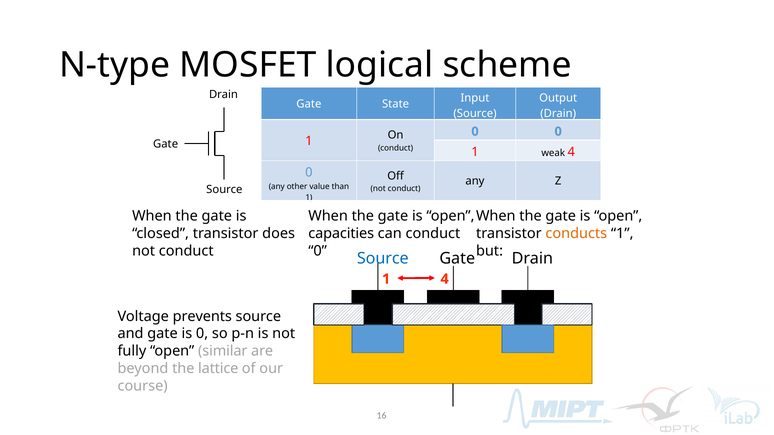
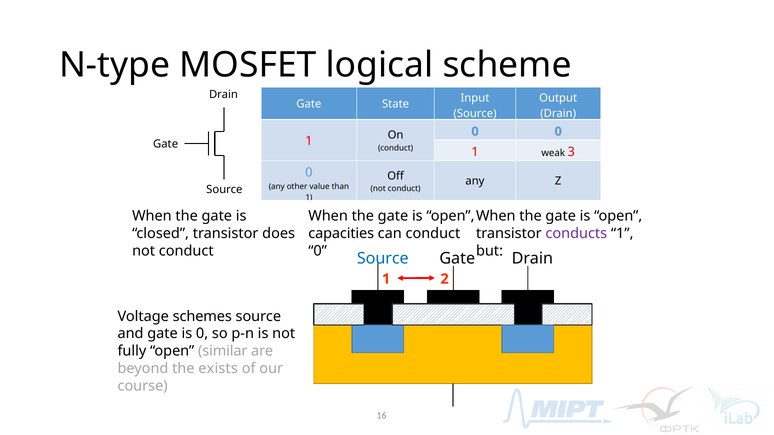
weak 4: 4 -> 3 (571, 152)
conducts colour: orange -> purple (576, 234)
1 4: 4 -> 2 (445, 279)
prevents: prevents -> schemes (202, 317)
lattice: lattice -> exists (218, 369)
